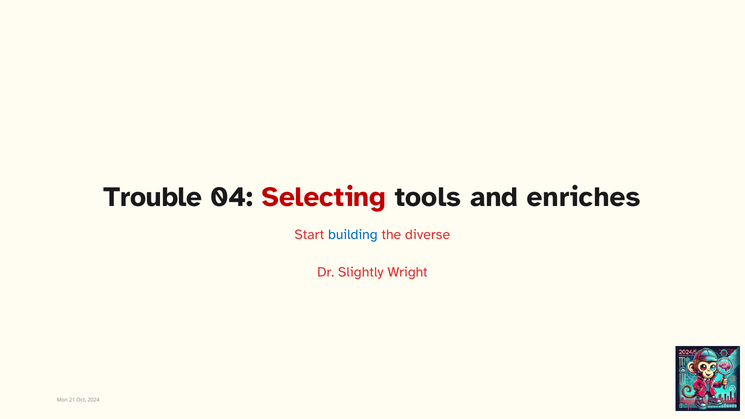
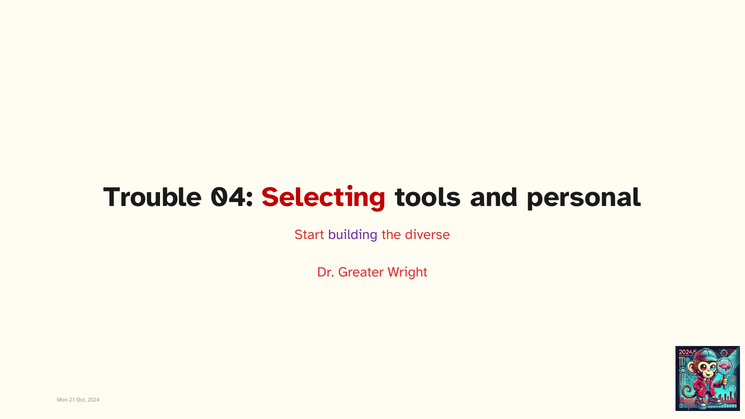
enriches: enriches -> personal (584, 197)
building colour: blue -> purple (353, 235)
Slightly: Slightly -> Greater (361, 272)
